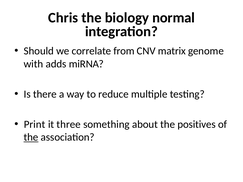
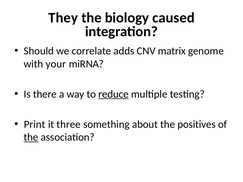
Chris: Chris -> They (63, 18)
normal: normal -> caused (173, 18)
from: from -> adds (124, 51)
adds: adds -> your (56, 64)
reduce underline: none -> present (114, 94)
